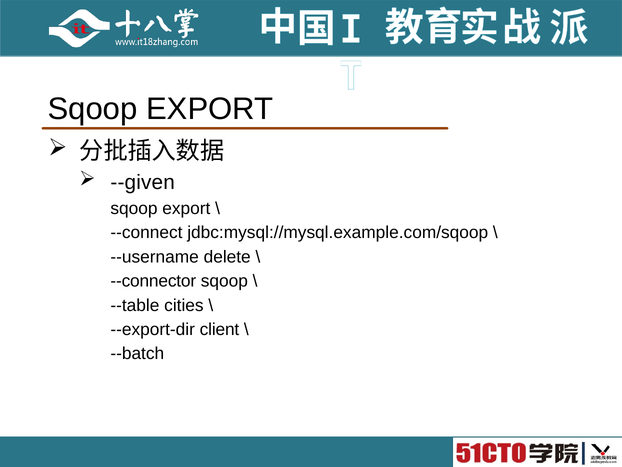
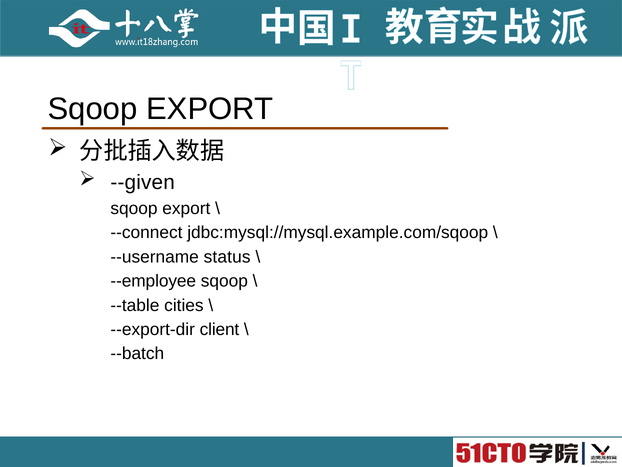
delete: delete -> status (227, 257)
--connector: --connector -> --employee (153, 281)
